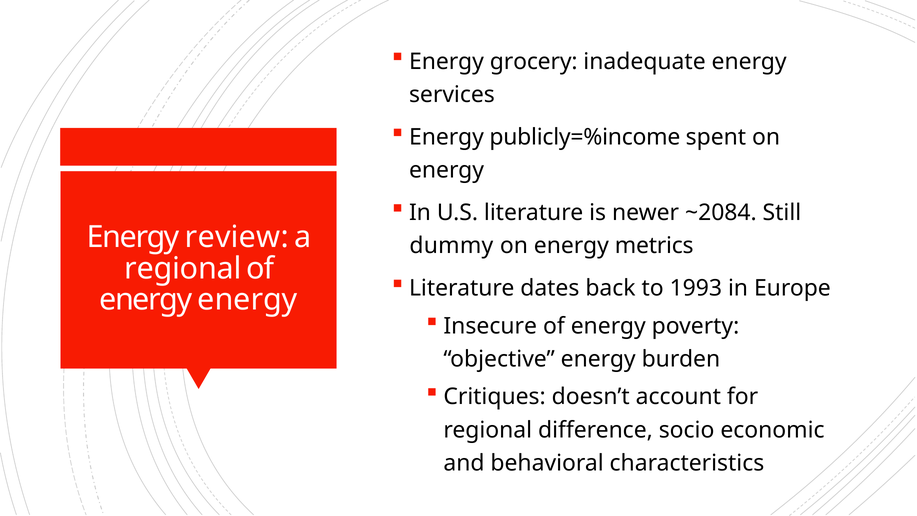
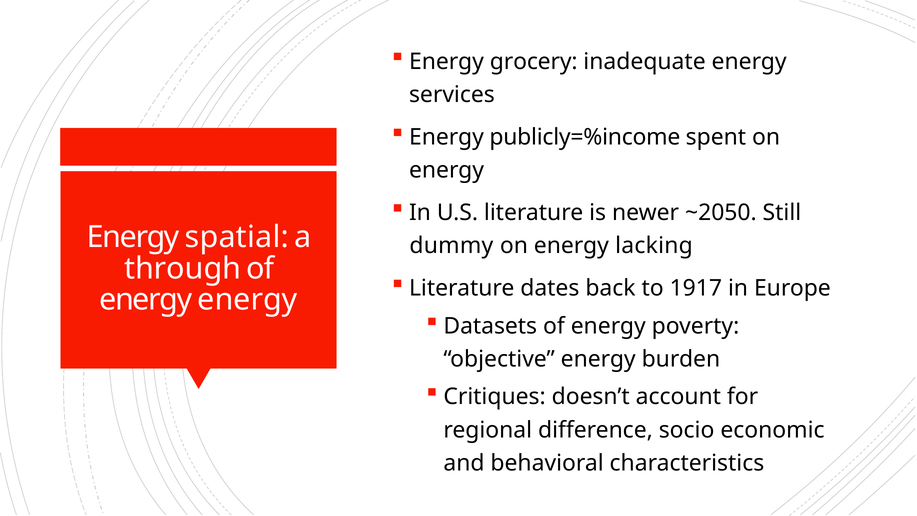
~2084: ~2084 -> ~2050 (721, 213)
review: review -> spatial (237, 237)
metrics: metrics -> lacking (654, 246)
regional: regional -> through (183, 268)
1993: 1993 -> 1917 (696, 288)
Insecure: Insecure -> Datasets (490, 326)
